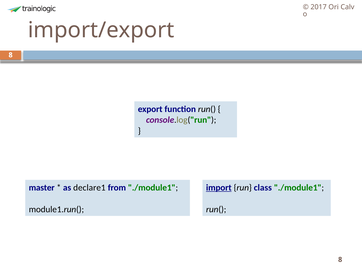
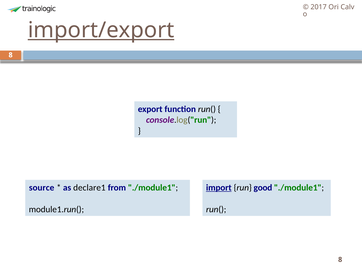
import/export underline: none -> present (101, 30)
master: master -> source (42, 188)
class: class -> good (263, 188)
